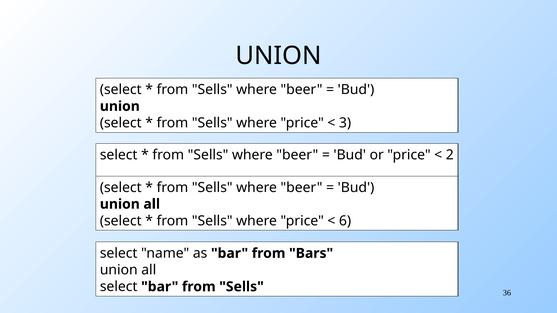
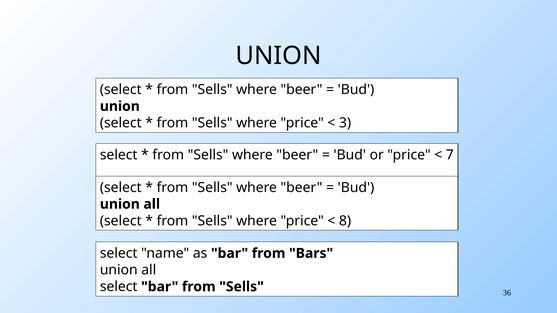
2: 2 -> 7 (450, 155)
6: 6 -> 8 (345, 221)
